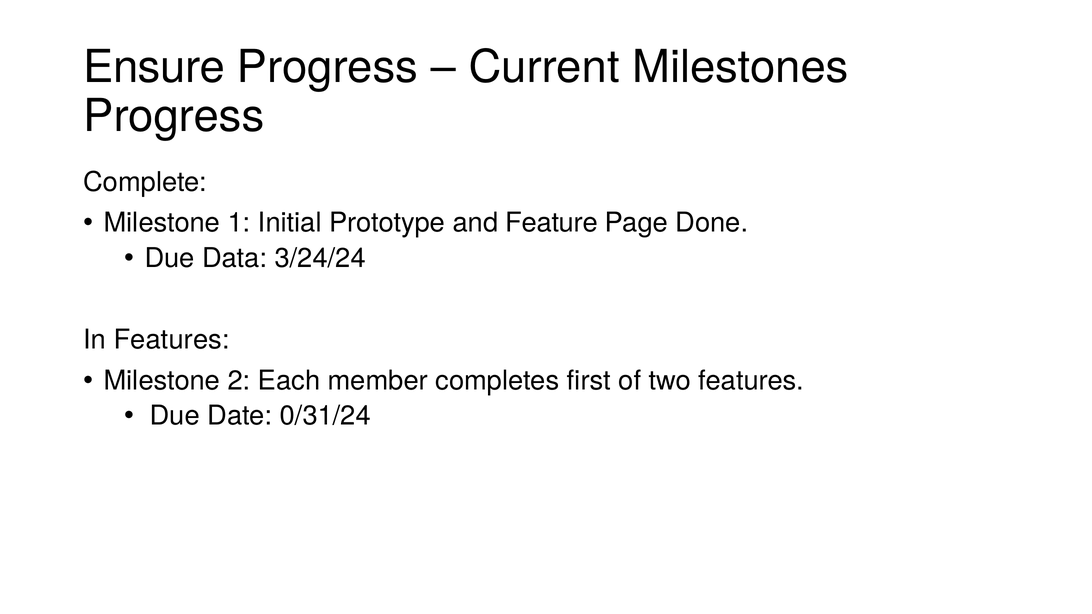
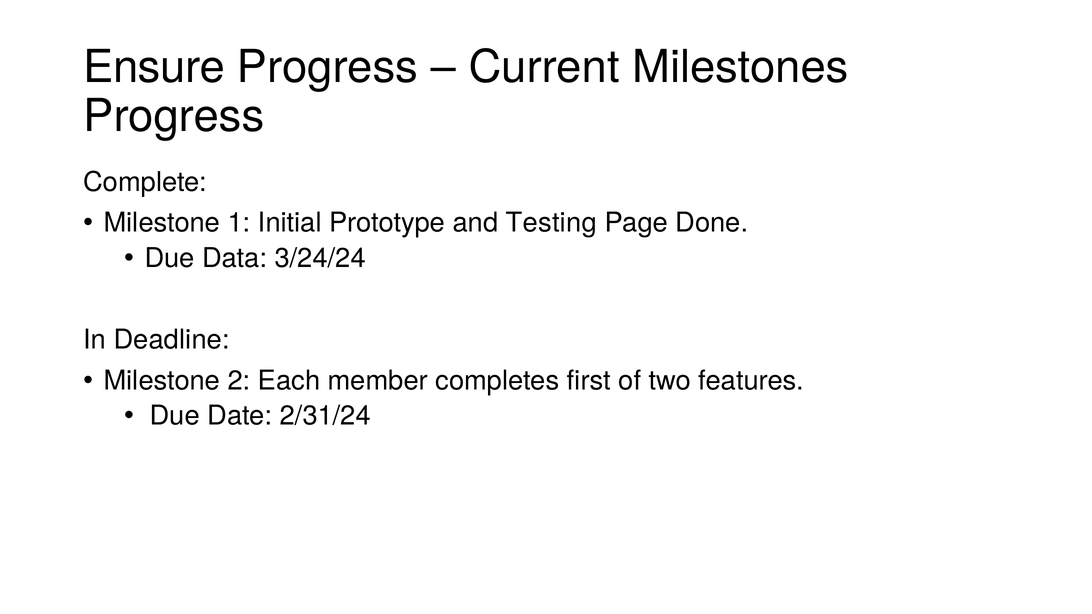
Feature: Feature -> Testing (551, 223)
In Features: Features -> Deadline (172, 340)
0/31/24: 0/31/24 -> 2/31/24 (325, 416)
